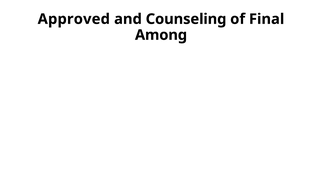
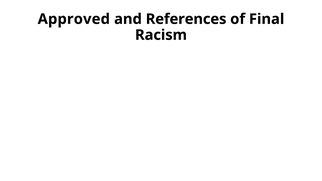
Counseling: Counseling -> References (186, 19)
Among: Among -> Racism (161, 35)
